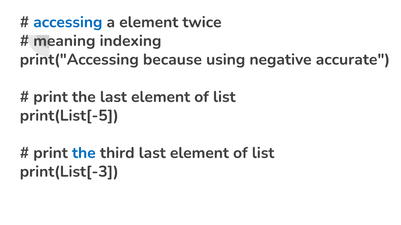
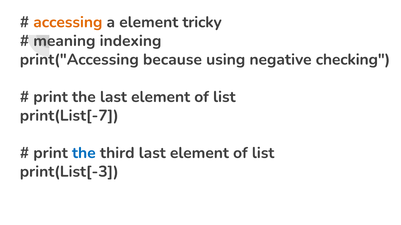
accessing colour: blue -> orange (68, 22)
twice: twice -> tricky (202, 22)
accurate: accurate -> checking (353, 60)
print(List[-5: print(List[-5 -> print(List[-7 (69, 116)
